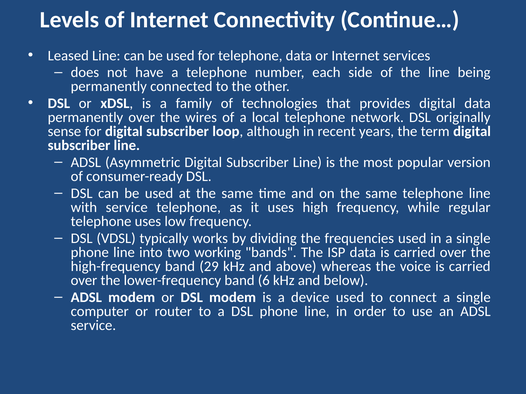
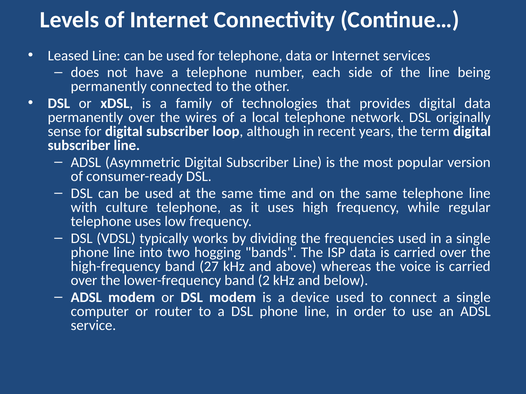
with service: service -> culture (127, 208)
working: working -> hogging (218, 253)
29: 29 -> 27 (209, 267)
6: 6 -> 2 (264, 281)
